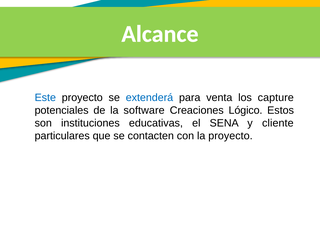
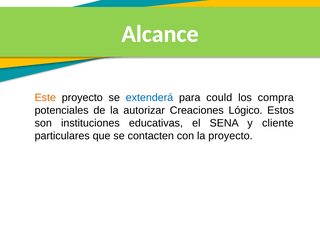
Este colour: blue -> orange (45, 98)
venta: venta -> could (219, 98)
capture: capture -> compra (276, 98)
software: software -> autorizar (144, 110)
